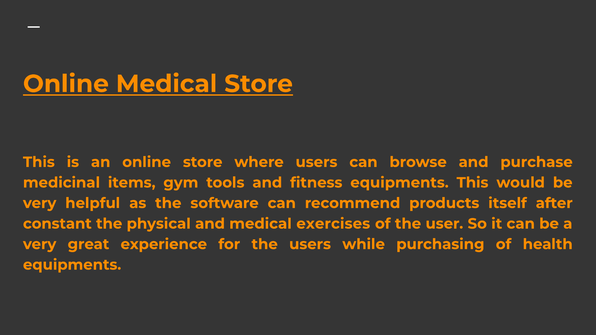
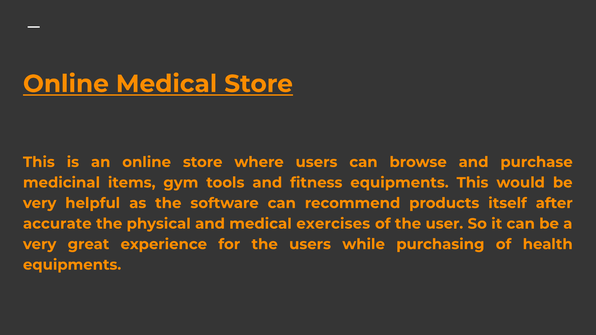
constant: constant -> accurate (57, 224)
